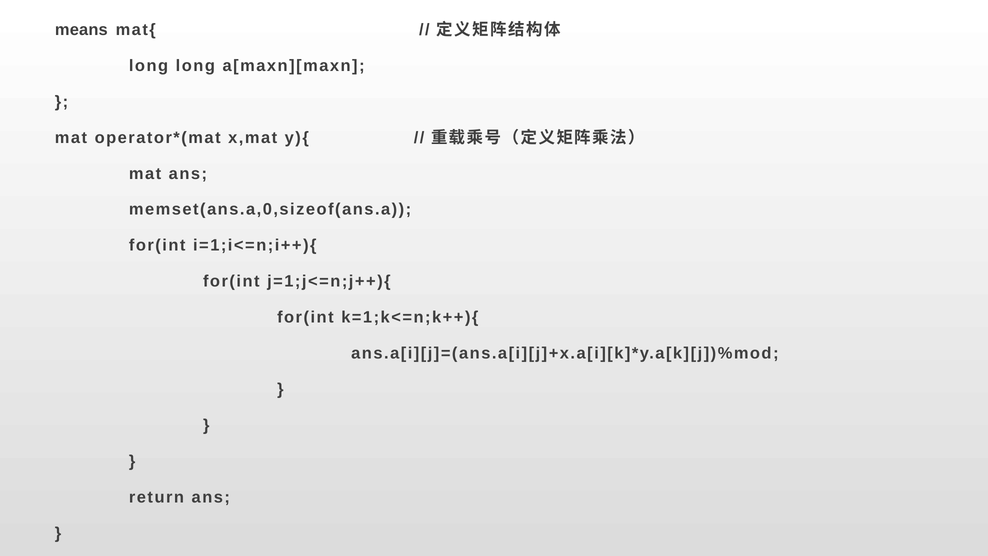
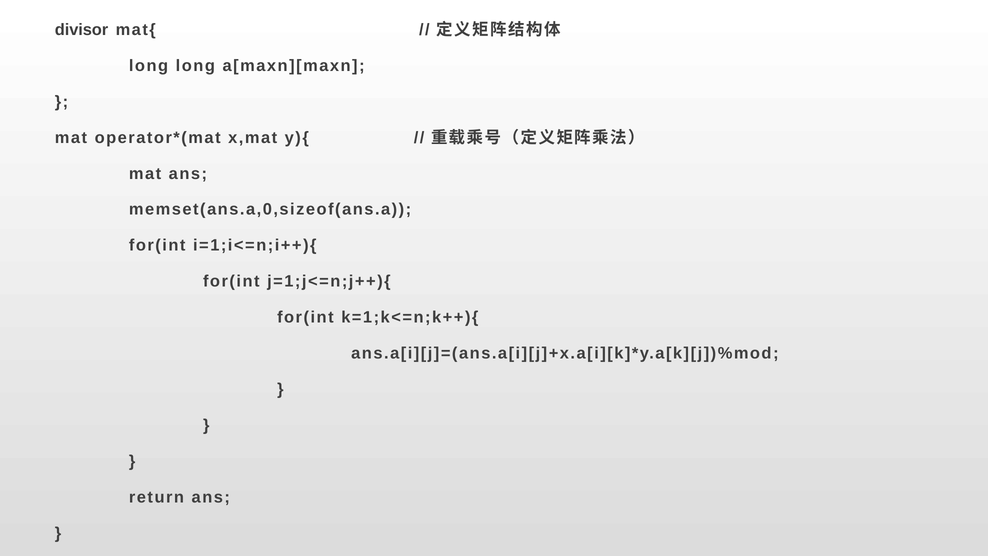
means: means -> divisor (82, 30)
